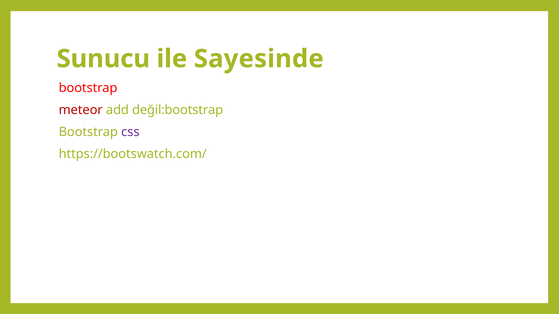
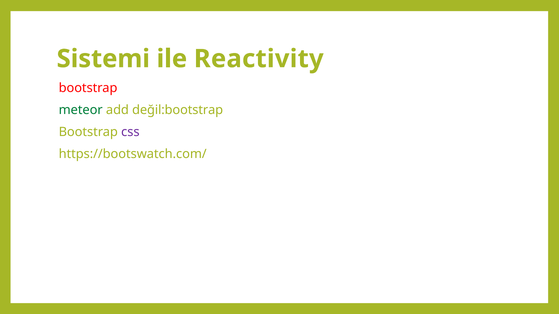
Sunucu: Sunucu -> Sistemi (103, 59)
Sayesinde: Sayesinde -> Reactivity (259, 59)
meteor colour: red -> green (81, 110)
